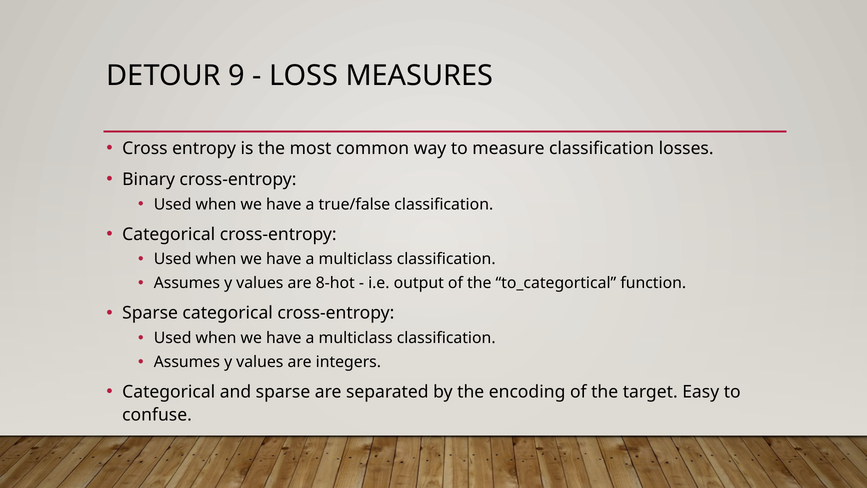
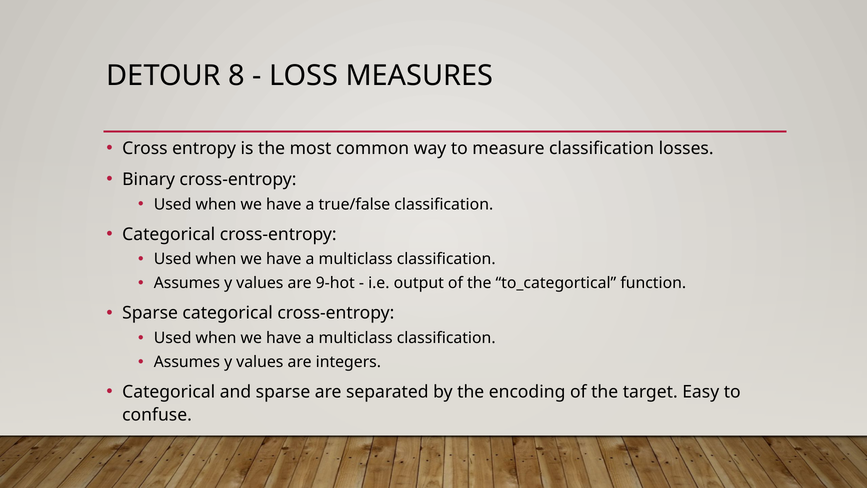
9: 9 -> 8 (237, 76)
8-hot: 8-hot -> 9-hot (335, 283)
